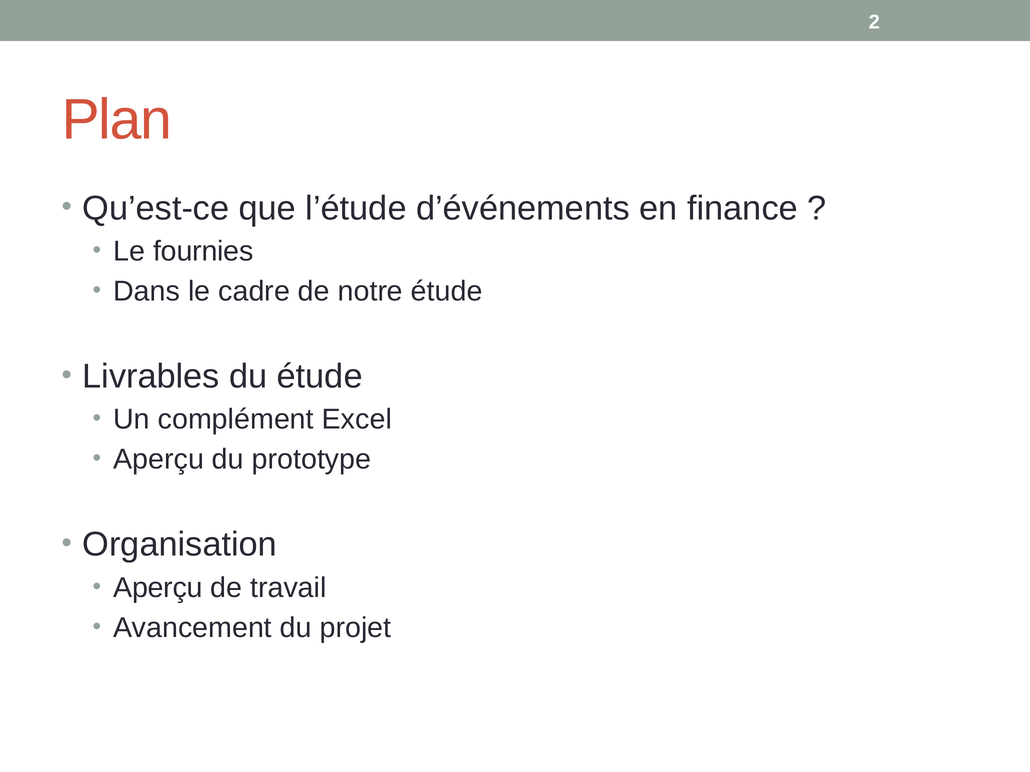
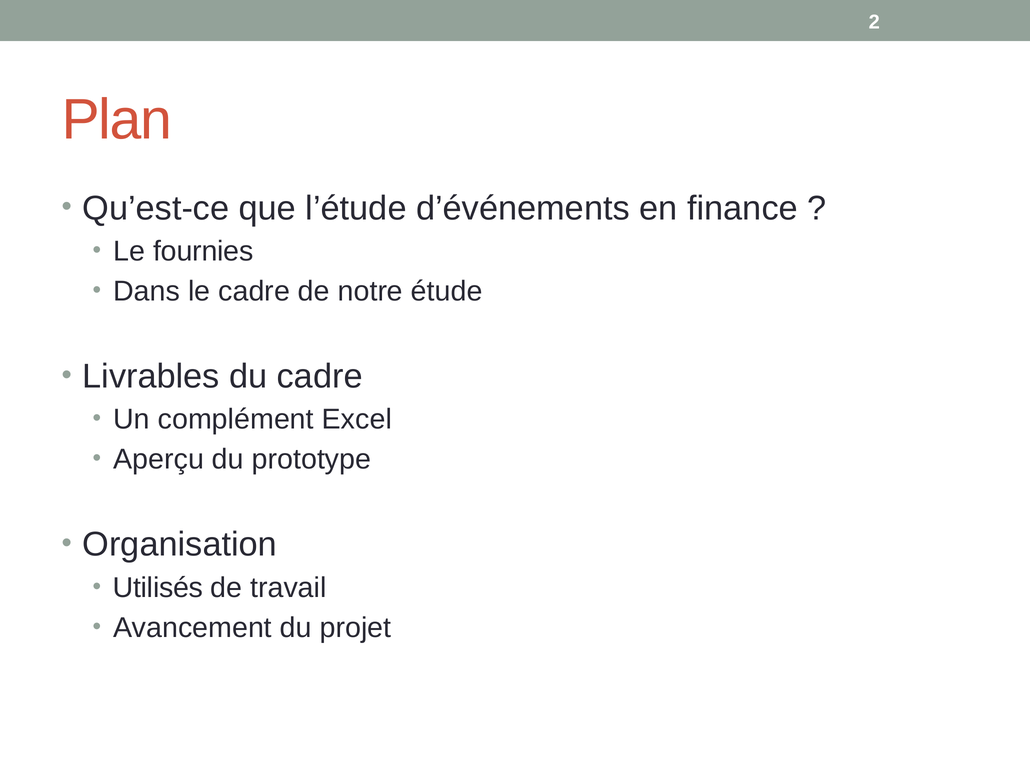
du étude: étude -> cadre (320, 377)
Aperçu: Aperçu -> Utilisés (158, 588)
